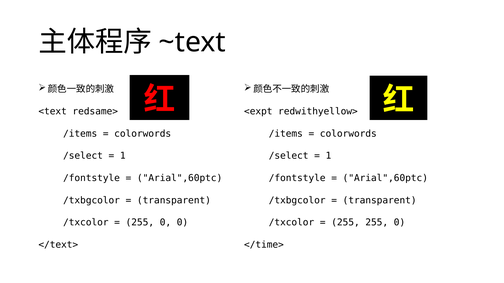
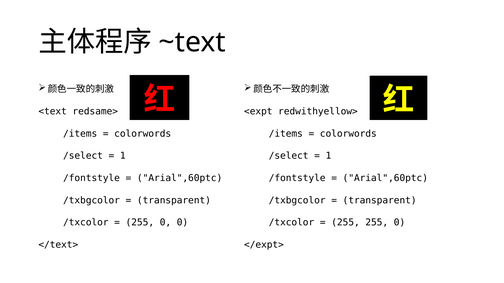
</time>: </time> -> </expt> (264, 245)
